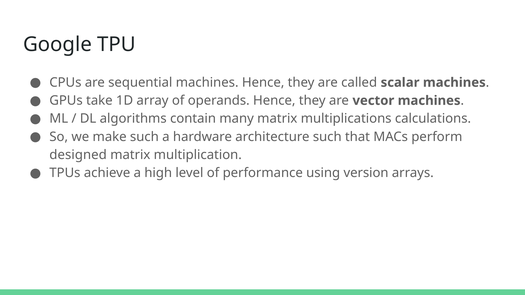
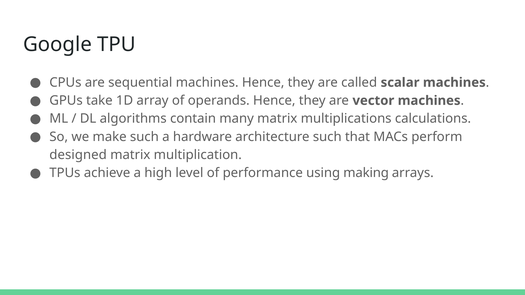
version: version -> making (366, 173)
